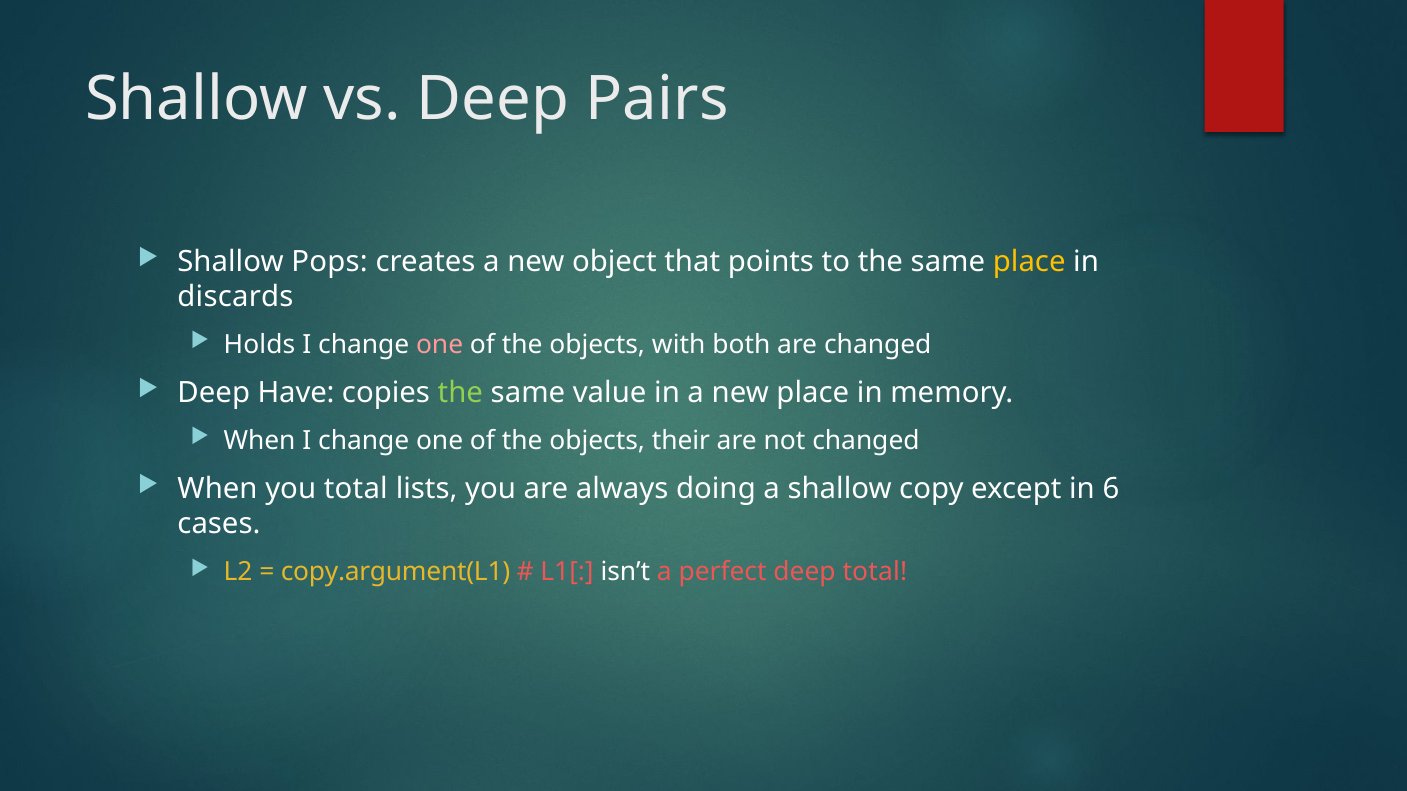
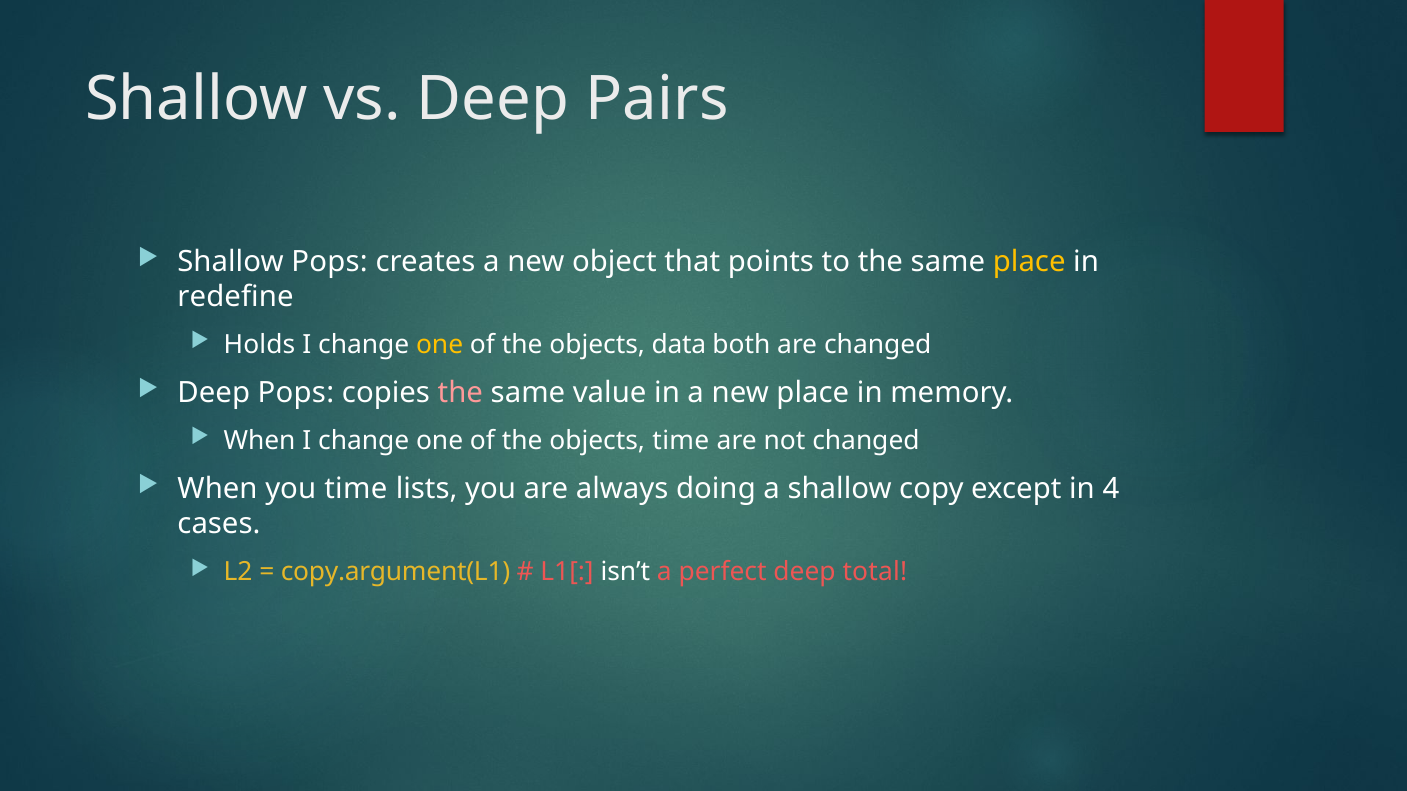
discards: discards -> redefine (236, 297)
one colour: pink -> yellow (440, 345)
with: with -> data (679, 345)
Deep Have: Have -> Pops (296, 393)
the colour: light green -> pink (460, 393)
objects their: their -> time (681, 441)
you total: total -> time (356, 489)
6: 6 -> 4 (1111, 489)
